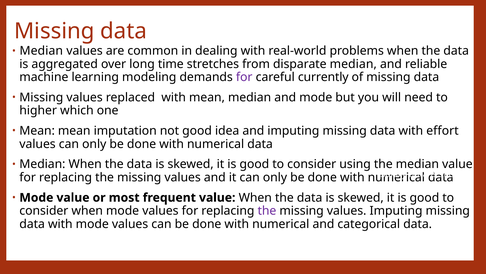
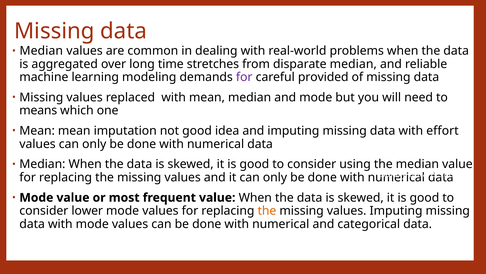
currently: currently -> provided (323, 77)
higher: higher -> means (38, 110)
consider when: when -> lower (87, 210)
the colour: purple -> orange (267, 210)
